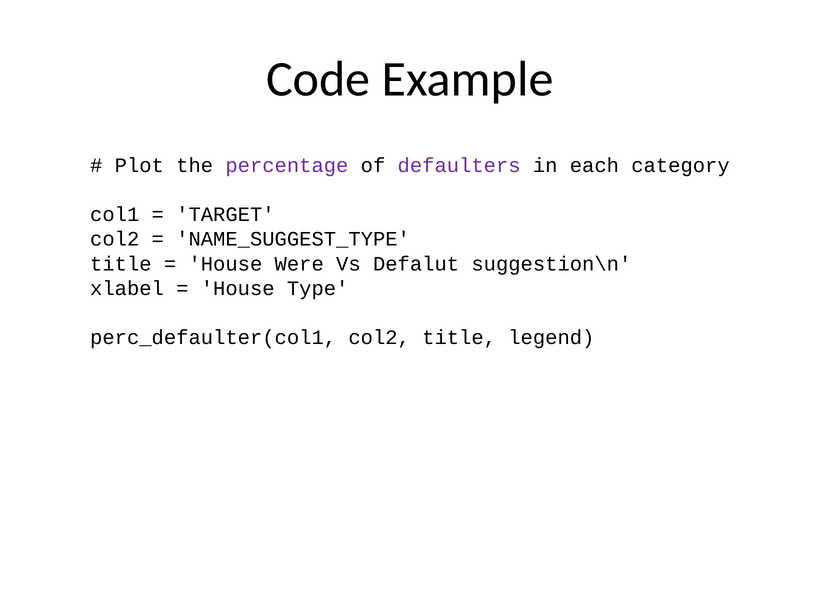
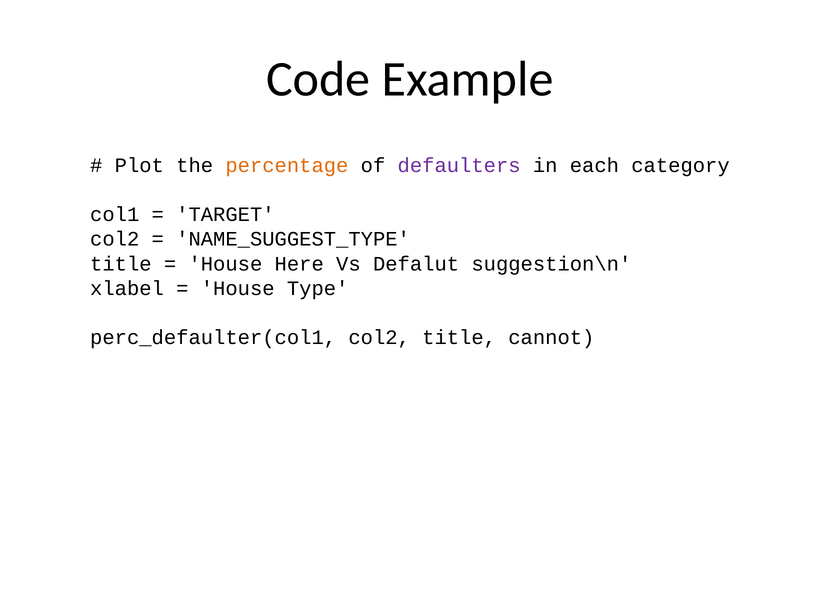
percentage colour: purple -> orange (287, 165)
Were: Were -> Here (299, 264)
legend: legend -> cannot (551, 338)
